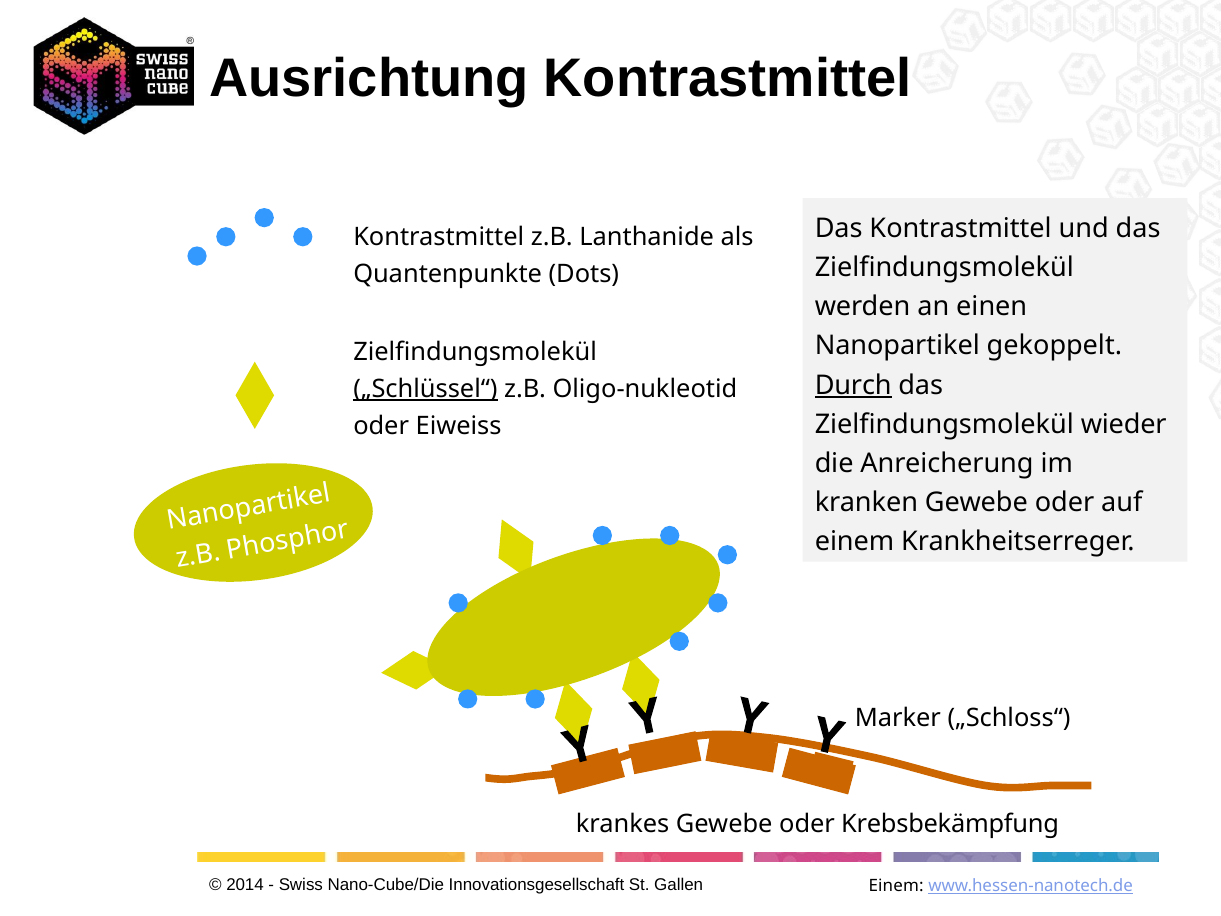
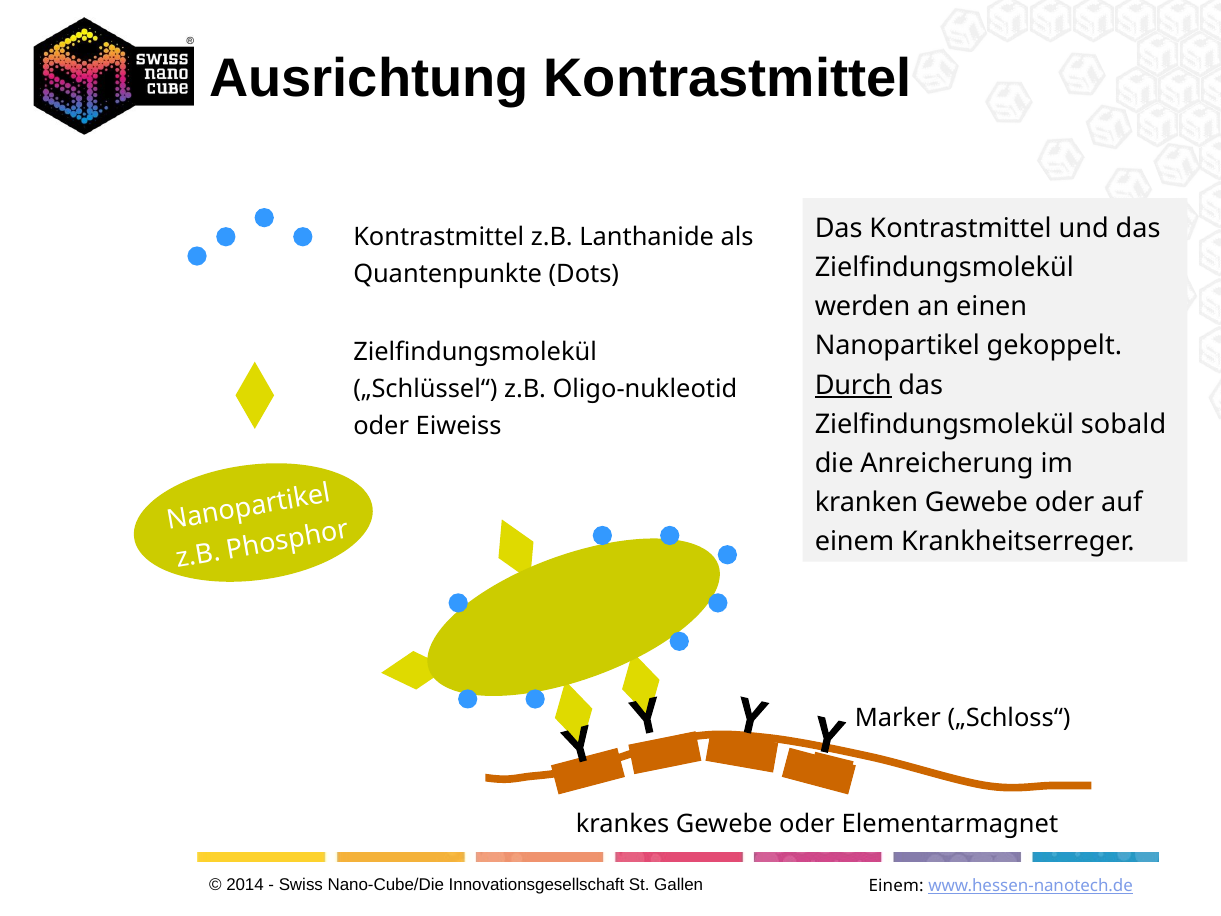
„Schlüssel“ underline: present -> none (425, 389)
wieder: wieder -> sobald (1124, 424)
Krebsbekämpfung: Krebsbekämpfung -> Elementarmagnet (950, 824)
